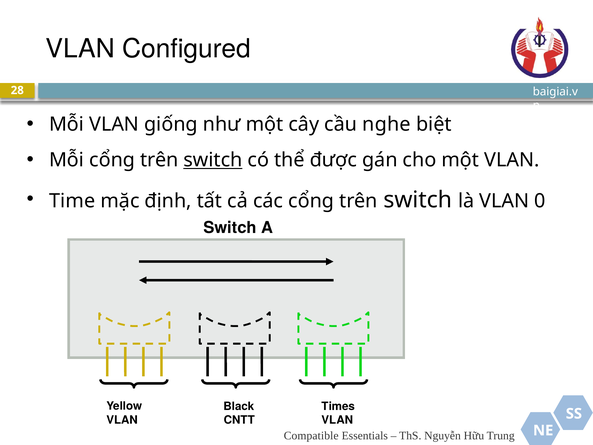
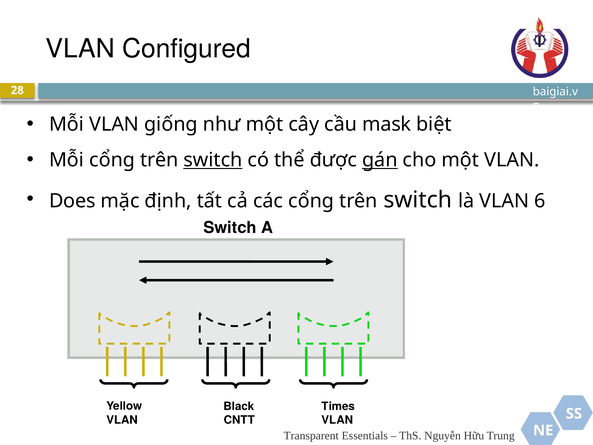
nghe: nghe -> mask (387, 124)
gán underline: none -> present (380, 160)
Time: Time -> Does (72, 201)
0: 0 -> 6 (540, 201)
Compatible: Compatible -> Transparent (311, 435)
